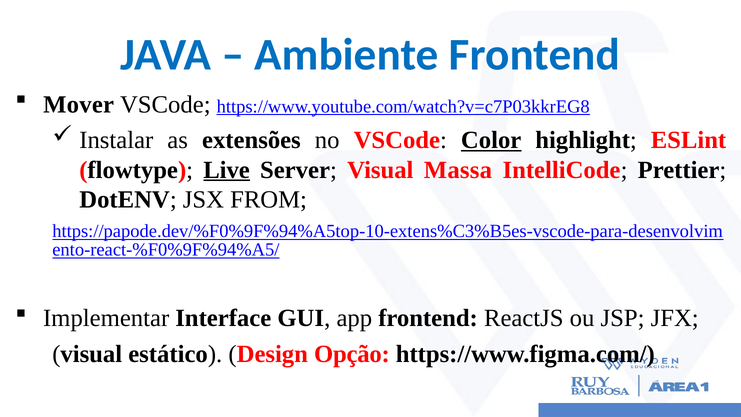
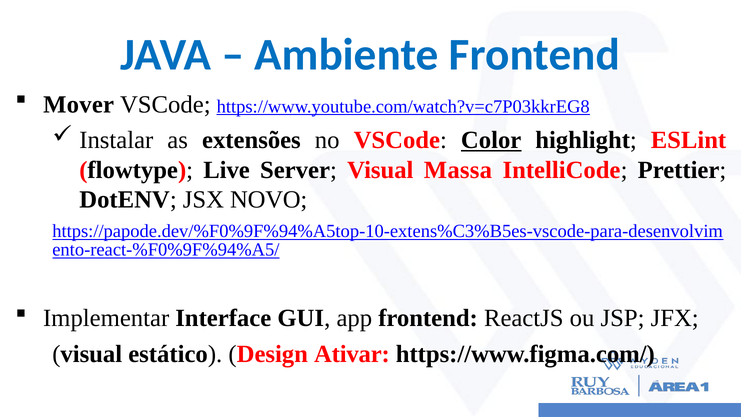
Live underline: present -> none (227, 170)
FROM: FROM -> NOVO (269, 199)
Opção: Opção -> Ativar (352, 354)
